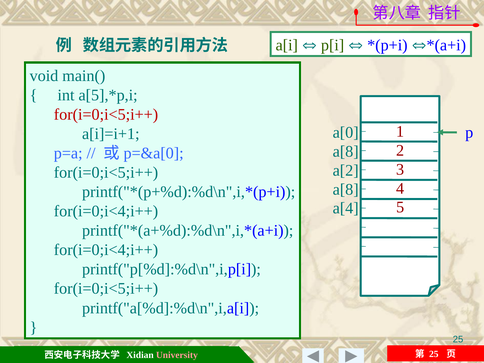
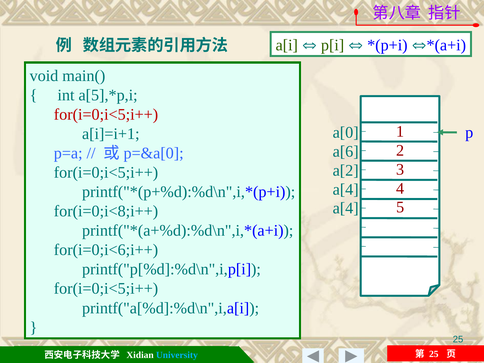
a[8: a[8 -> a[6 (346, 152)
a[8: a[8 -> a[4 (346, 190)
for(i=0;i<4;i++: for(i=0;i<4;i++ -> for(i=0;i<8;i++ (106, 211)
for(i=0;i<4;i++: for(i=0;i<4;i++ -> for(i=0;i<6;i++ (106, 250)
University colour: pink -> light blue (177, 355)
